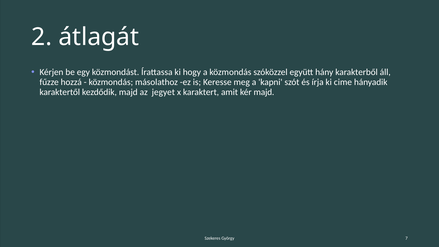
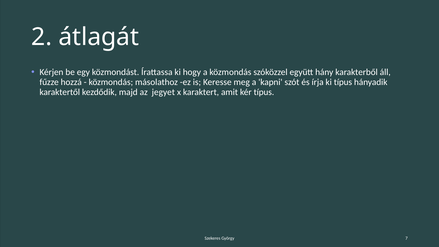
ki cime: cime -> típus (343, 82)
kér majd: majd -> típus (264, 92)
